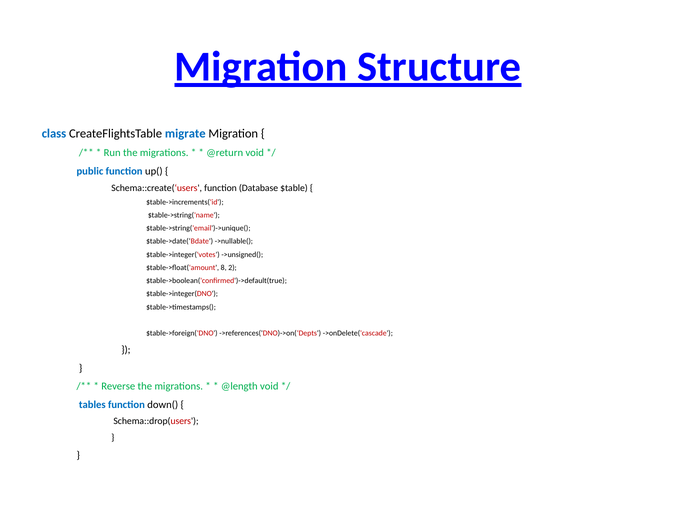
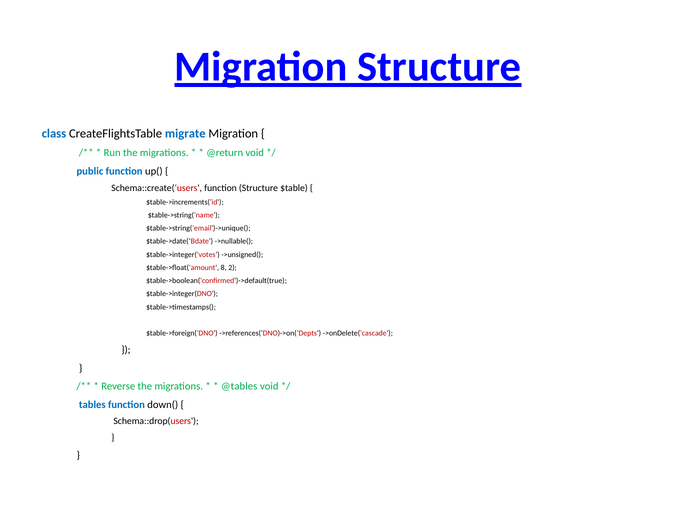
function Database: Database -> Structure (258, 188)
@length: @length -> @tables (239, 386)
